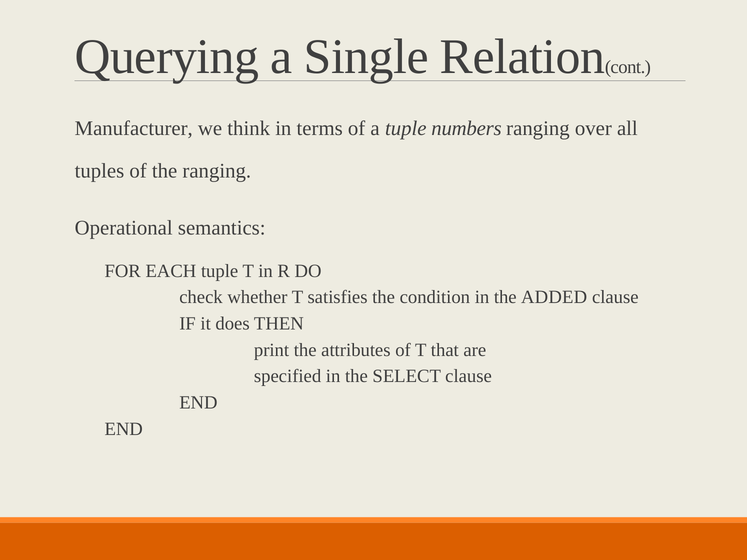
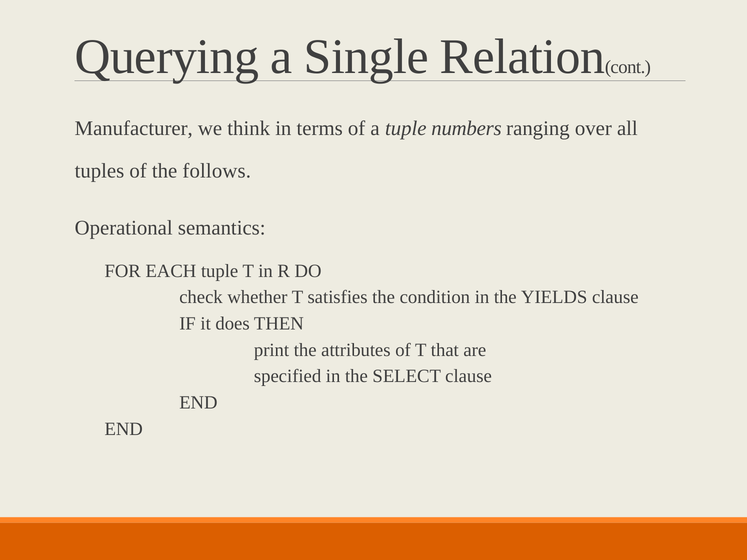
the ranging: ranging -> follows (217, 171)
ADDED: ADDED -> YIELDS (554, 297)
